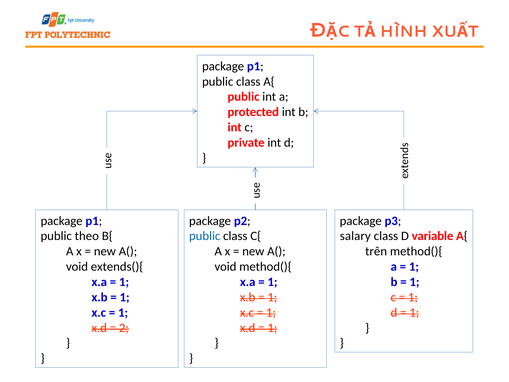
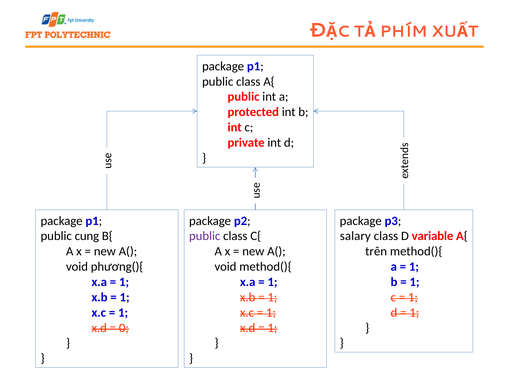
HÌNH: HÌNH -> PHÍM (404, 32)
theo: theo -> cung (87, 236)
public colour: blue -> purple (205, 236)
extends(){: extends(){ -> phương(){ (117, 267)
2: 2 -> 0 (124, 328)
